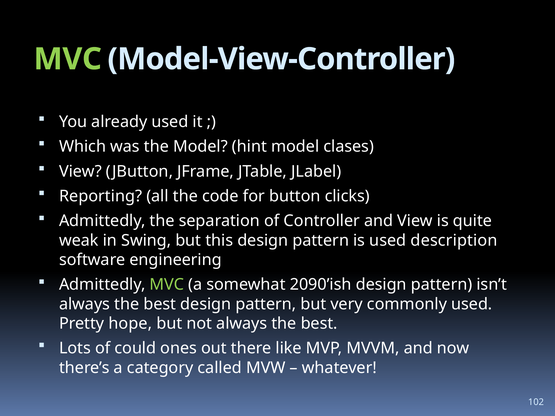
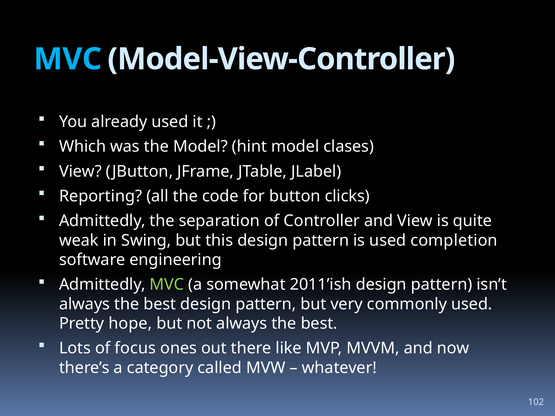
MVC colour: light green -> light blue (68, 59)
description: description -> completion (454, 241)
2090’ish: 2090’ish -> 2011’ish (321, 285)
could: could -> focus (135, 348)
